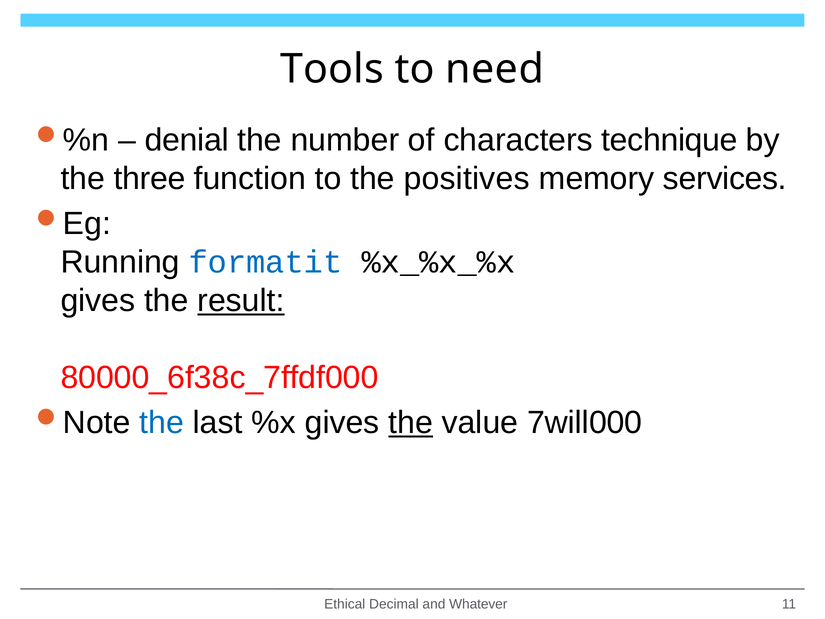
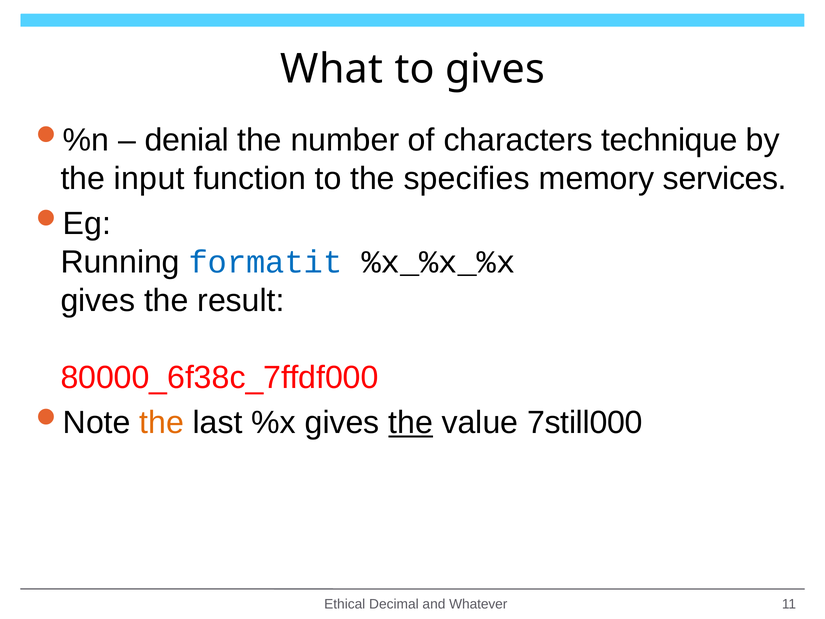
Tools: Tools -> What (332, 69)
to need: need -> gives (495, 69)
three: three -> input (149, 179)
positives: positives -> specifies (467, 179)
result underline: present -> none (241, 301)
the colour: blue -> orange (162, 423)
7will000: 7will000 -> 7still000 (585, 423)
